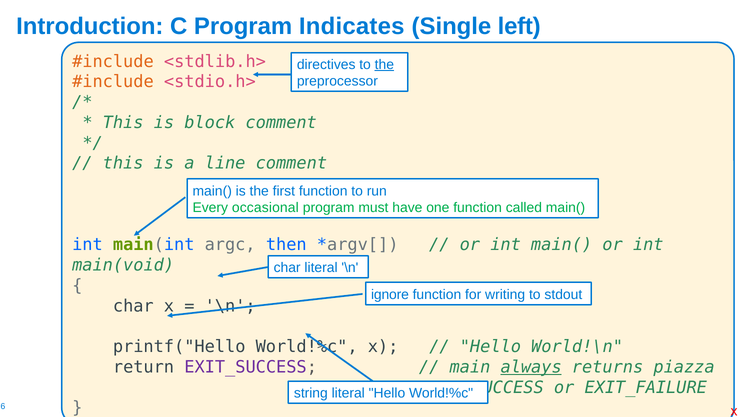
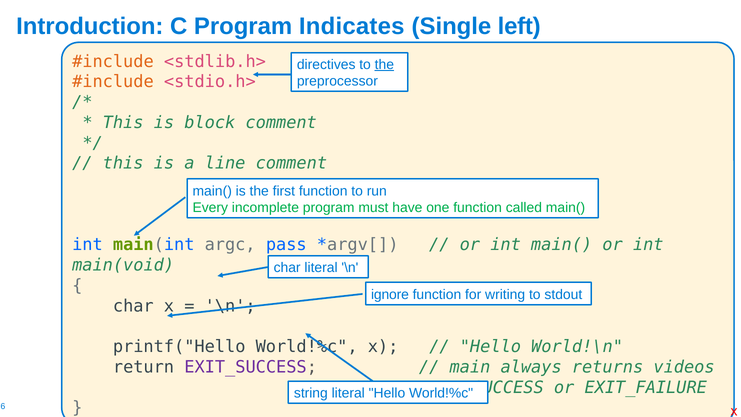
occasional: occasional -> incomplete (265, 208)
then: then -> pass (286, 245)
always underline: present -> none (531, 367)
piazza: piazza -> videos (684, 367)
